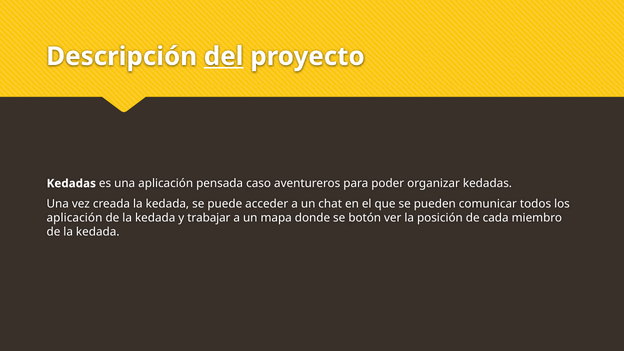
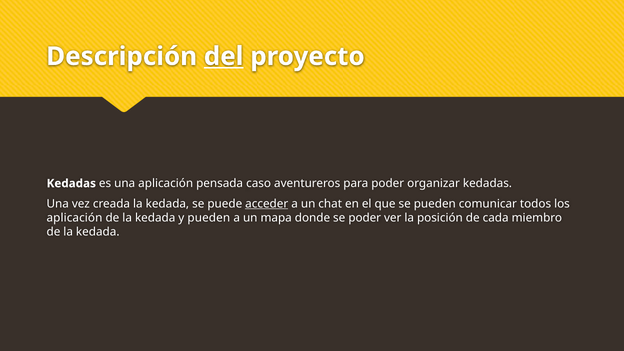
acceder underline: none -> present (267, 204)
y trabajar: trabajar -> pueden (209, 218)
se botón: botón -> poder (365, 218)
